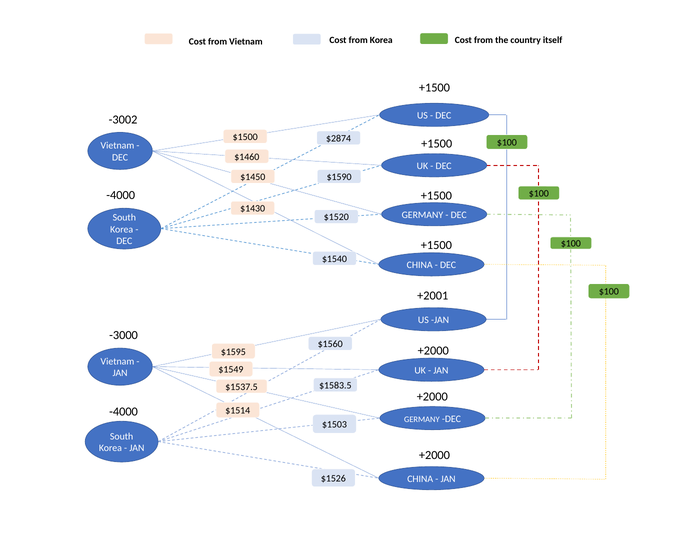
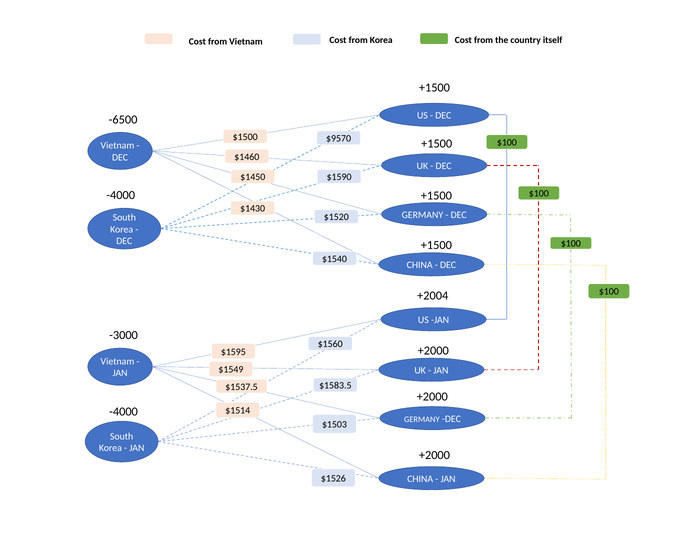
-3002: -3002 -> -6500 (123, 120)
$2874: $2874 -> $9570 (339, 139)
+2001: +2001 -> +2004 (433, 296)
